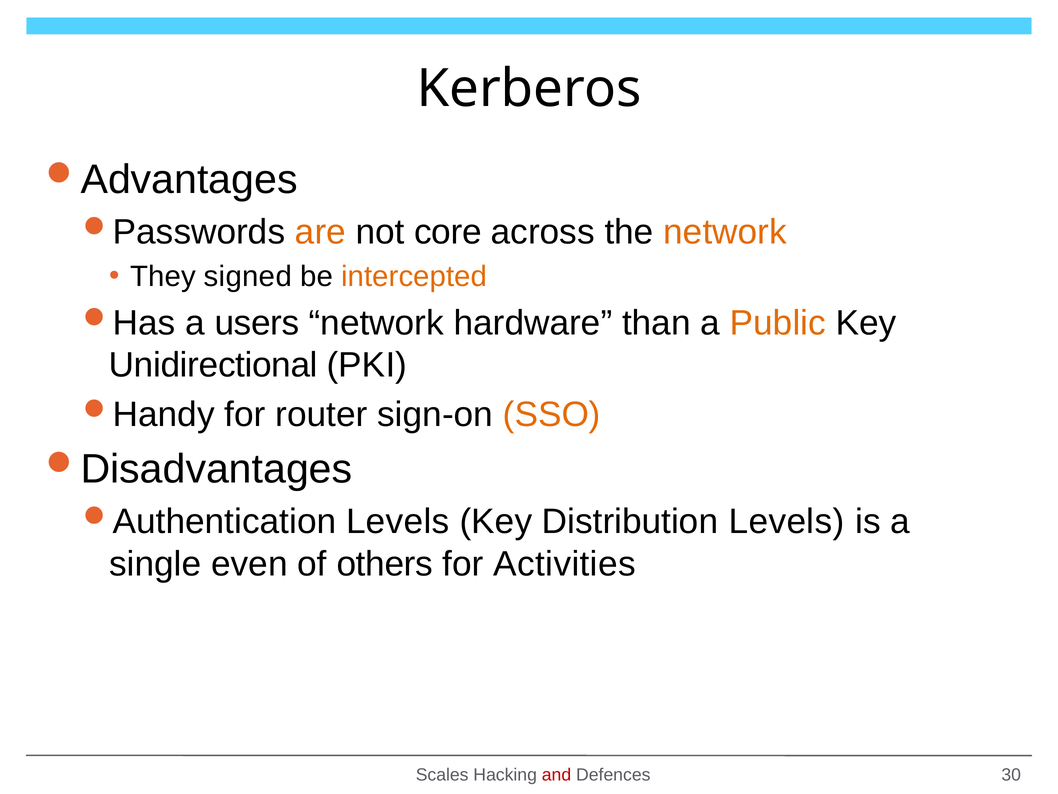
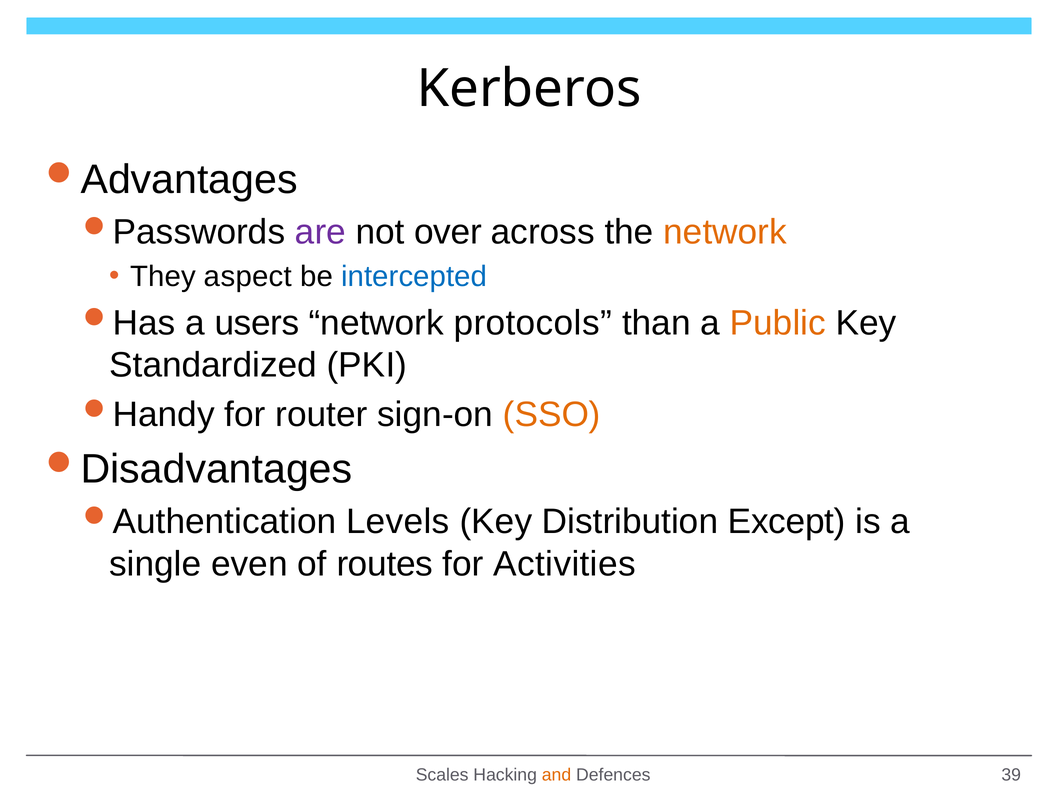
are colour: orange -> purple (320, 232)
core: core -> over (448, 232)
signed: signed -> aspect (248, 276)
intercepted colour: orange -> blue (414, 276)
hardware: hardware -> protocols (533, 323)
Unidirectional: Unidirectional -> Standardized (213, 365)
Distribution Levels: Levels -> Except (787, 521)
others: others -> routes (385, 564)
and colour: red -> orange (557, 774)
30: 30 -> 39 (1011, 774)
